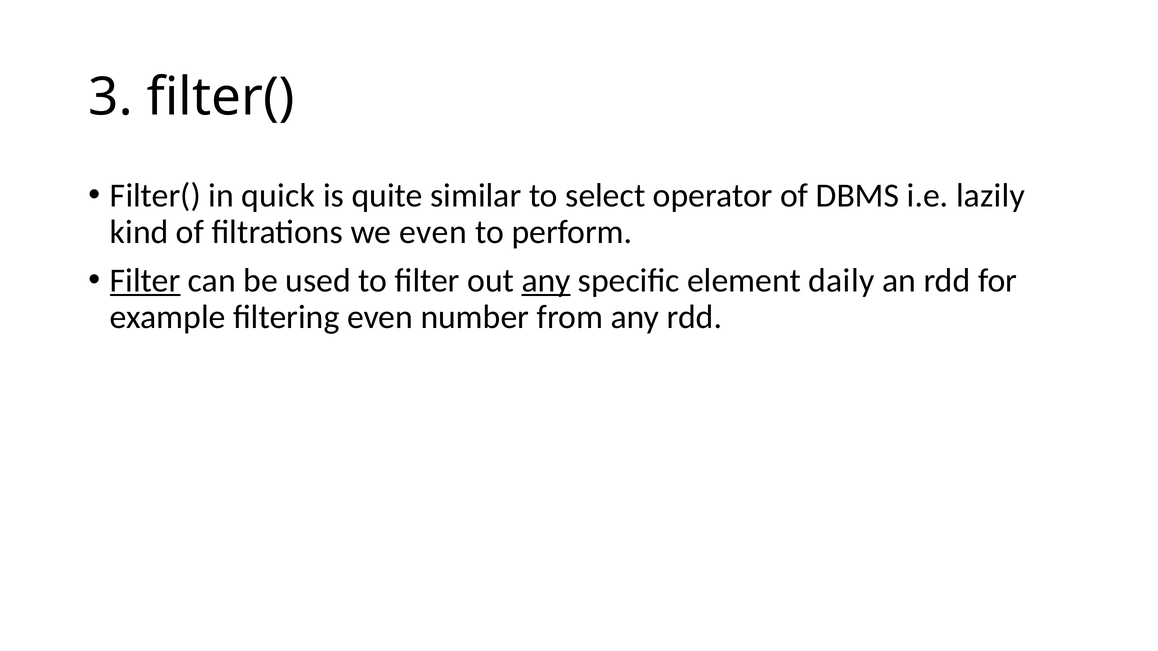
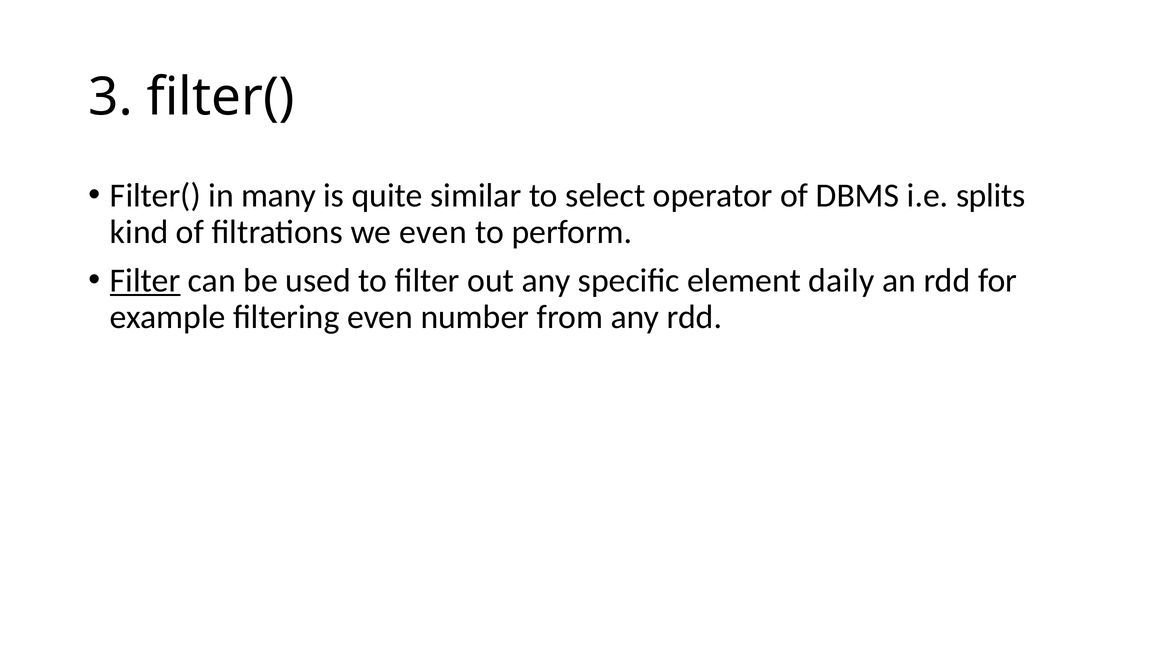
quick: quick -> many (279, 196)
lazily: lazily -> splits (991, 196)
any underline: present -> none (546, 281)
